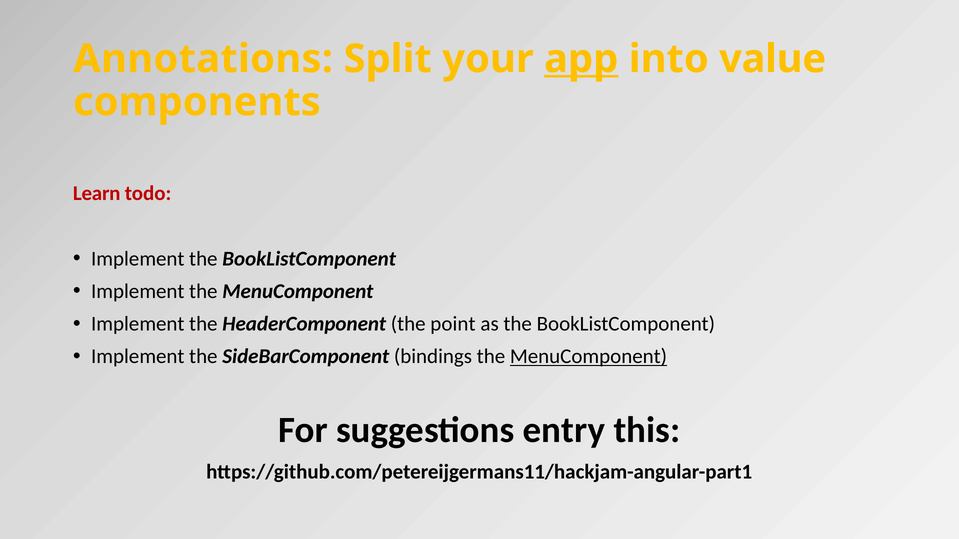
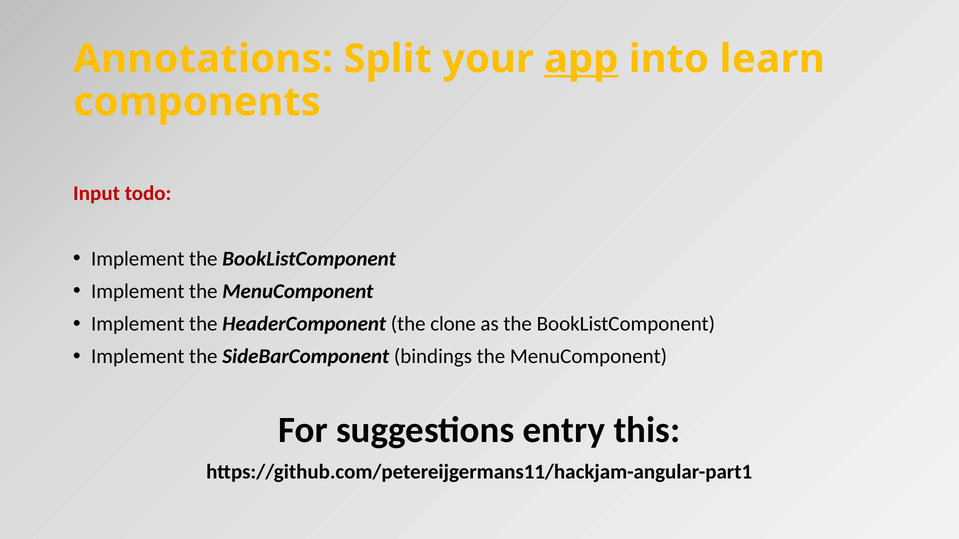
value: value -> learn (772, 59)
Learn: Learn -> Input (97, 194)
point: point -> clone (453, 324)
MenuComponent underline: present -> none (588, 357)
